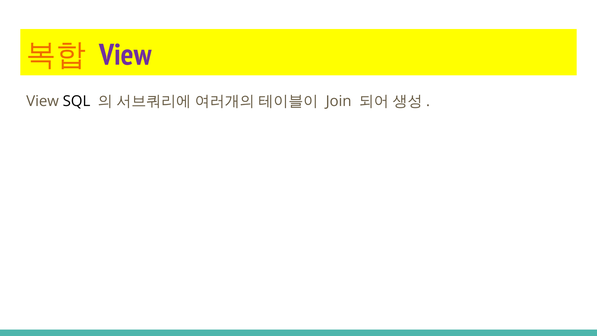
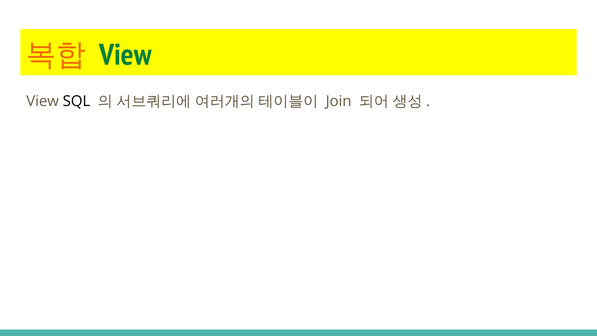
View colour: purple -> green (125, 55)
